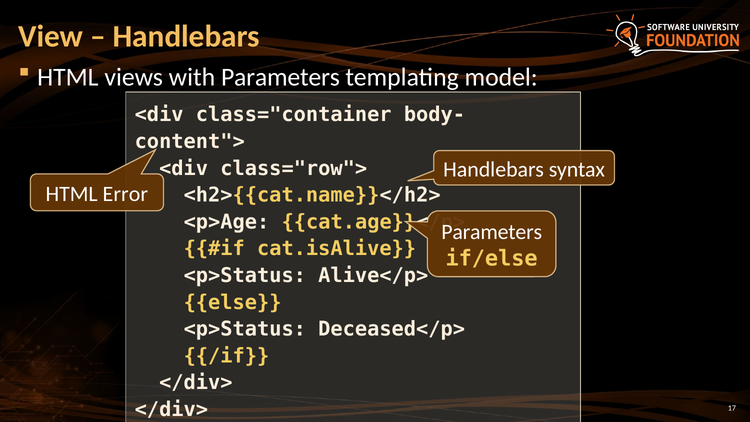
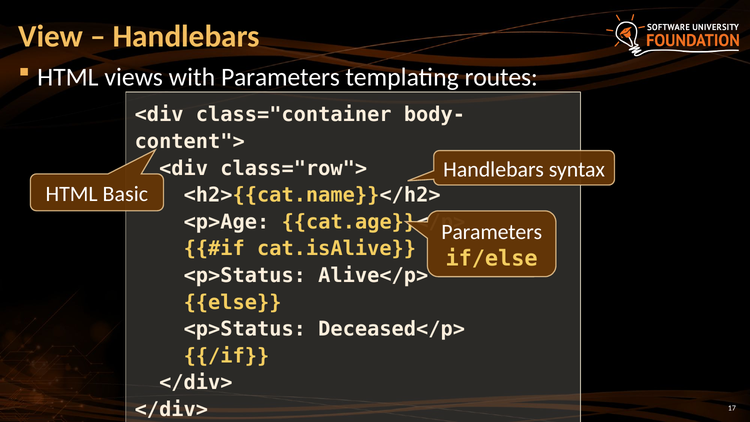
model: model -> routes (501, 77)
Error: Error -> Basic (125, 194)
